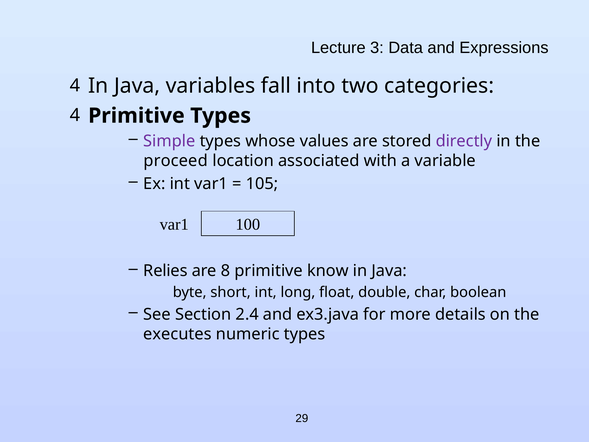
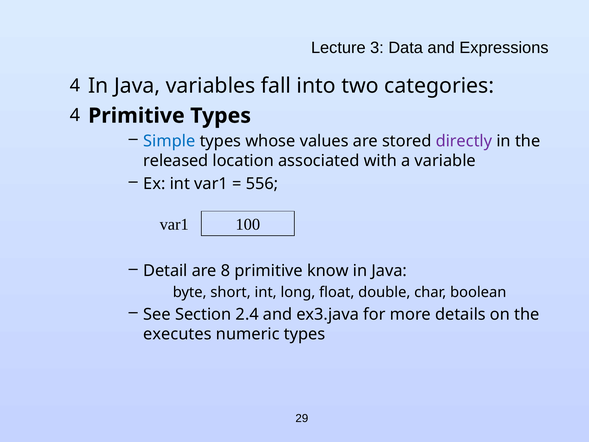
Simple colour: purple -> blue (169, 141)
proceed: proceed -> released (176, 161)
105: 105 -> 556 (262, 184)
Relies: Relies -> Detail (165, 271)
